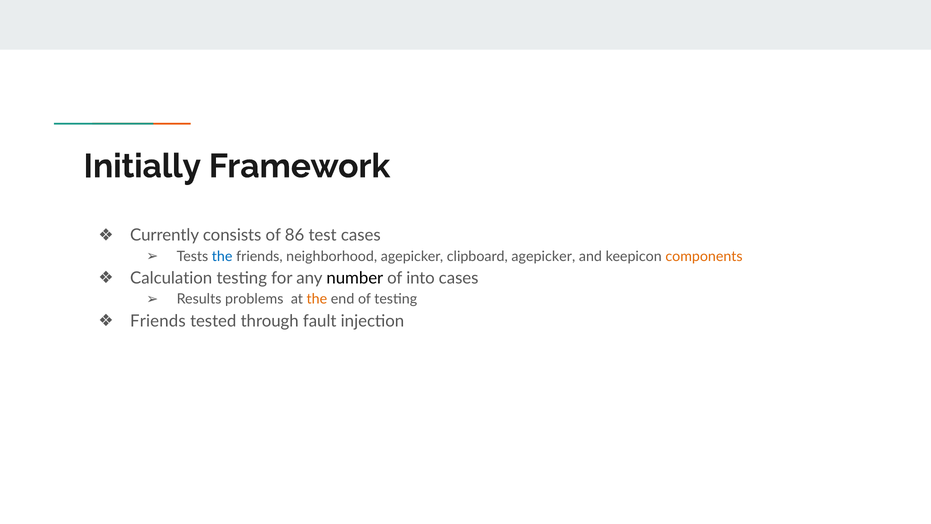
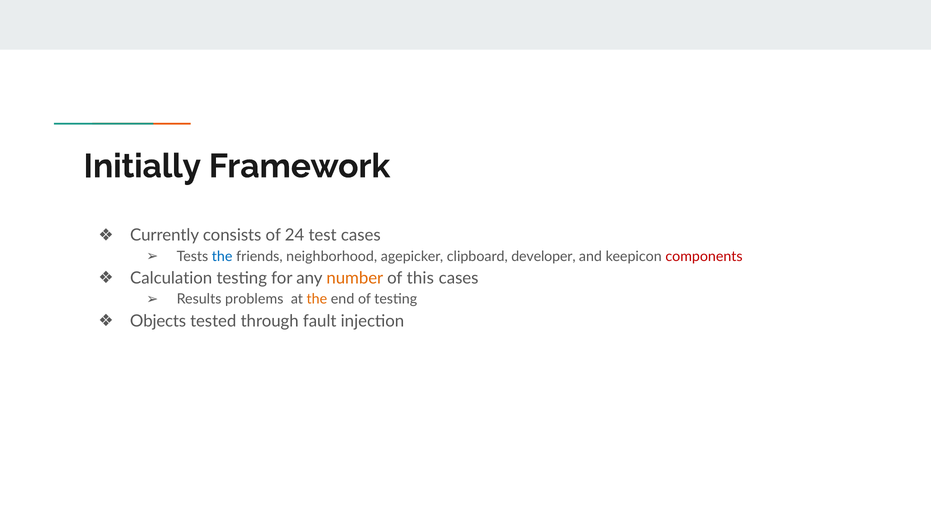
86: 86 -> 24 (295, 235)
clipboard agepicker: agepicker -> developer (543, 256)
components colour: orange -> red (704, 256)
number colour: black -> orange (355, 278)
into: into -> this (420, 278)
Friends: Friends -> Objects (158, 321)
